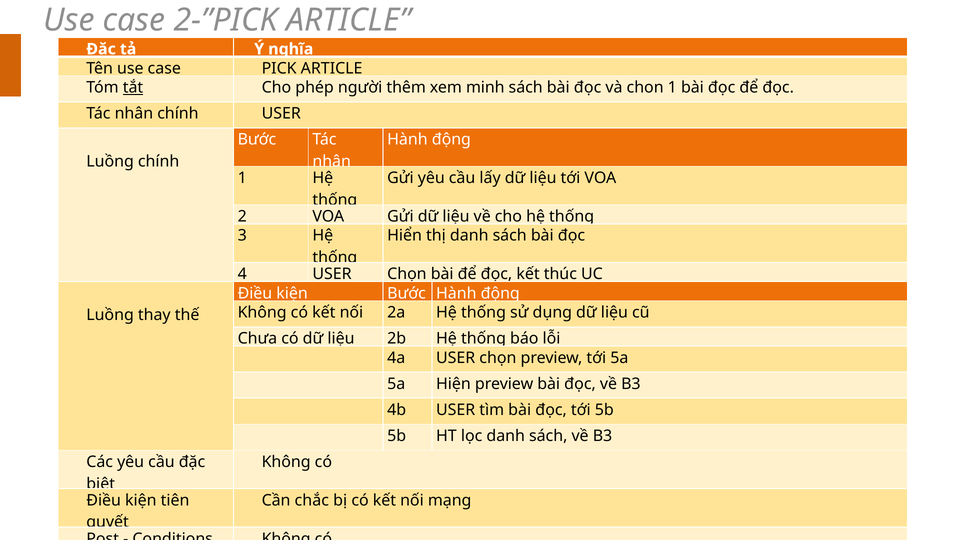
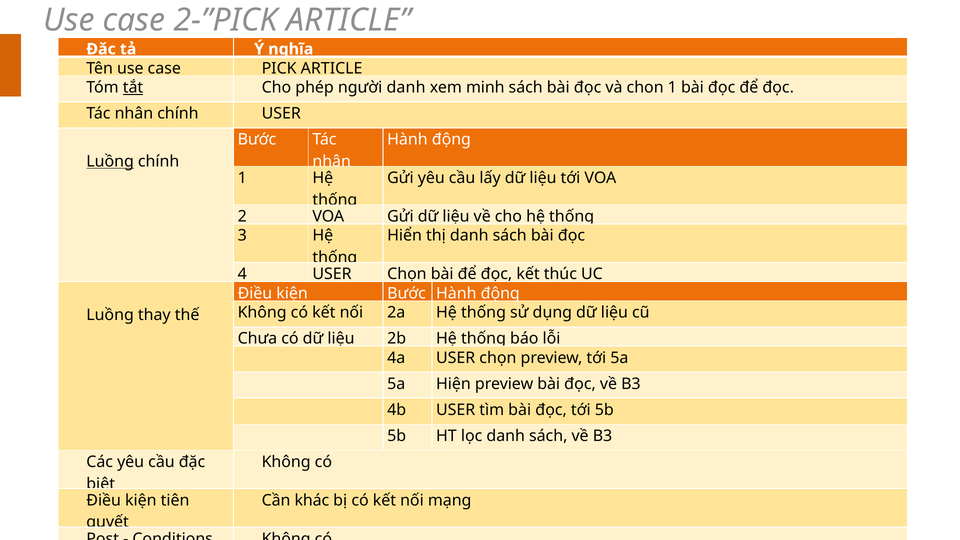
người thêm: thêm -> danh (406, 88)
Luồng underline: none -> present (110, 161)
chắc: chắc -> khác (312, 500)
